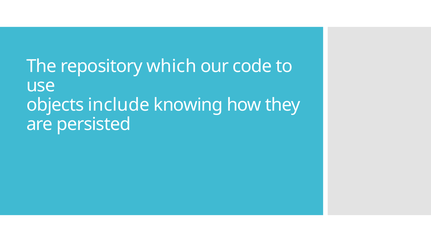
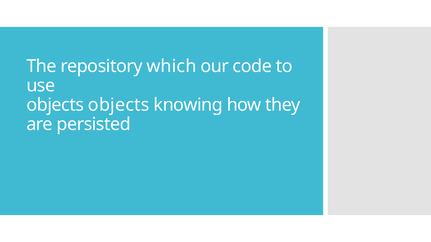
objects include: include -> objects (119, 105)
